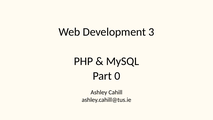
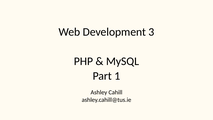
0: 0 -> 1 (117, 76)
